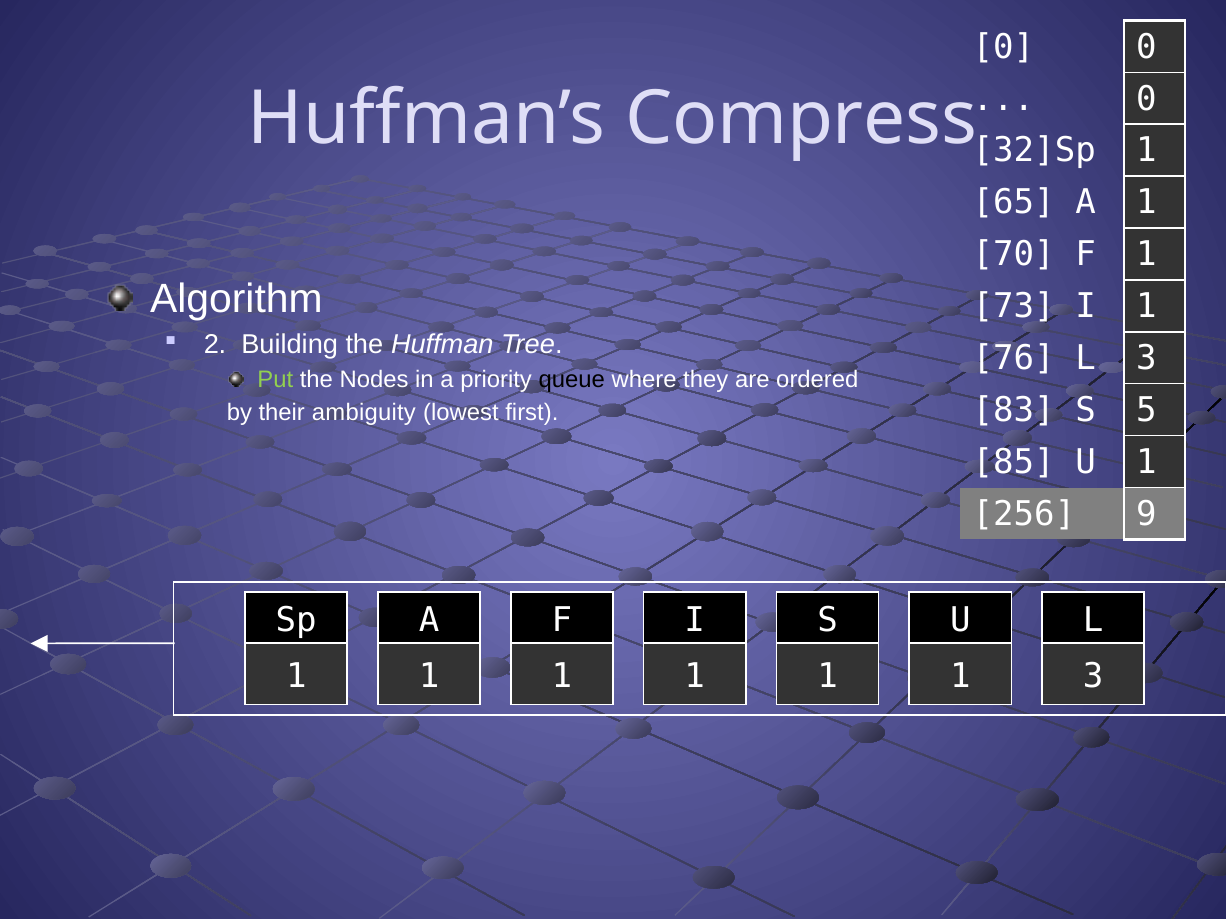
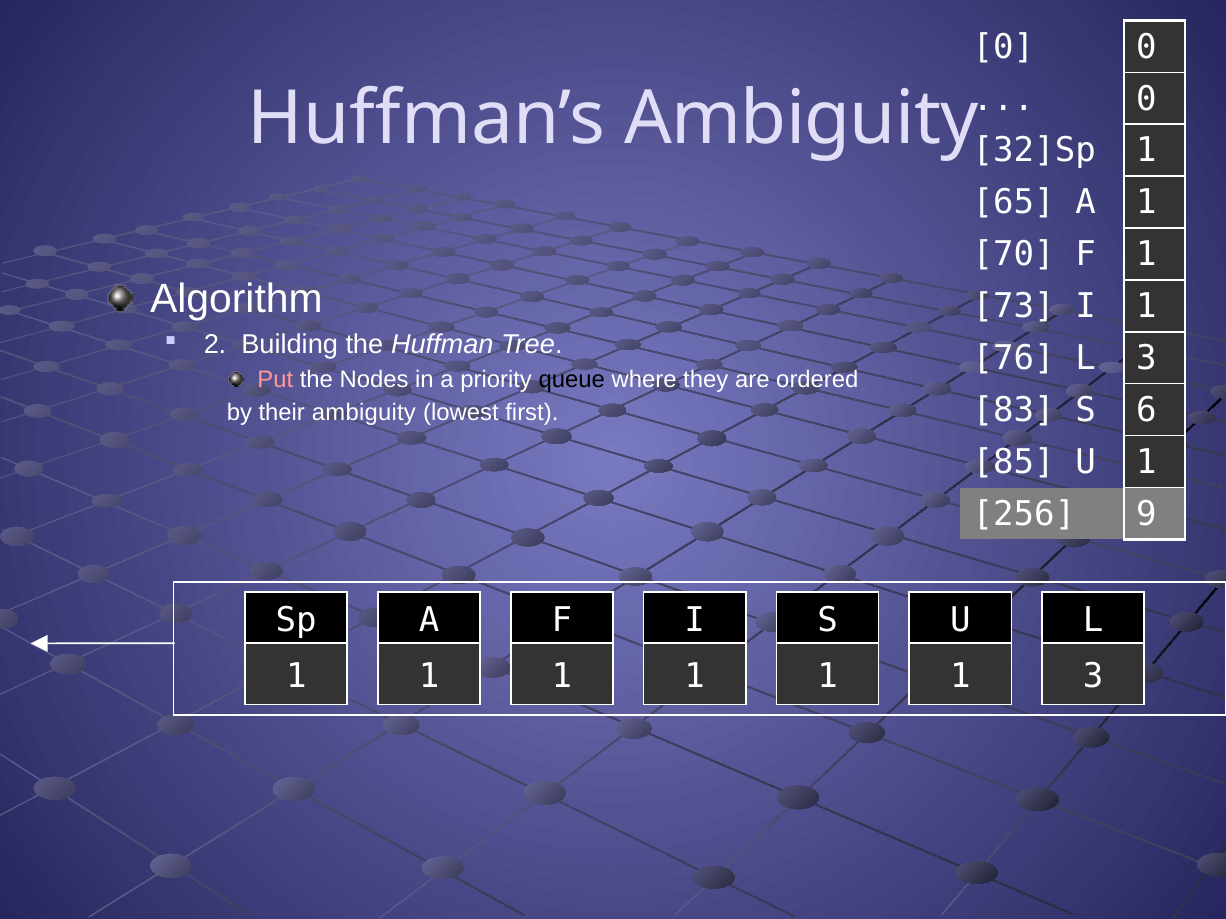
Huffman’s Compress: Compress -> Ambiguity (801, 119)
Put colour: light green -> pink (275, 380)
5: 5 -> 6 (1146, 411)
